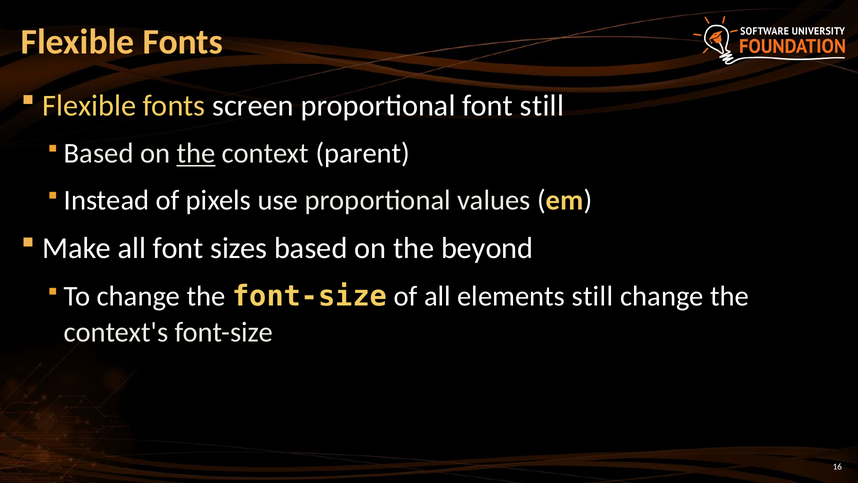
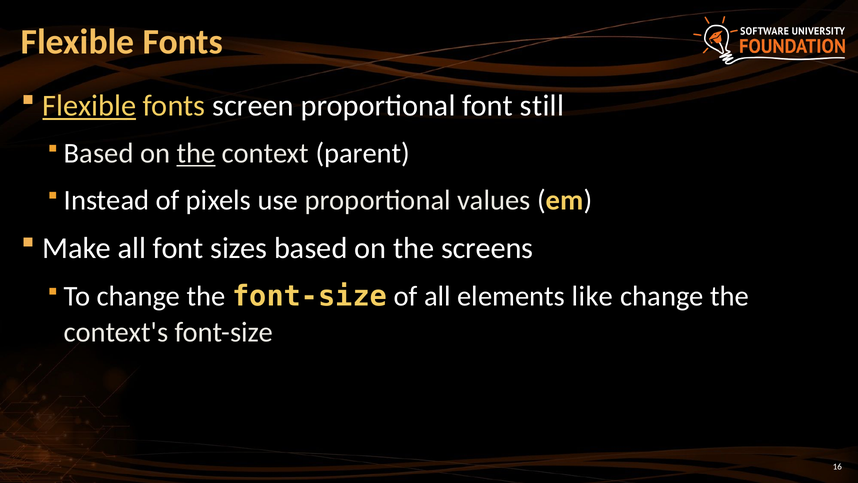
Flexible underline: none -> present (89, 106)
beyond: beyond -> screens (487, 248)
elements still: still -> like (592, 296)
